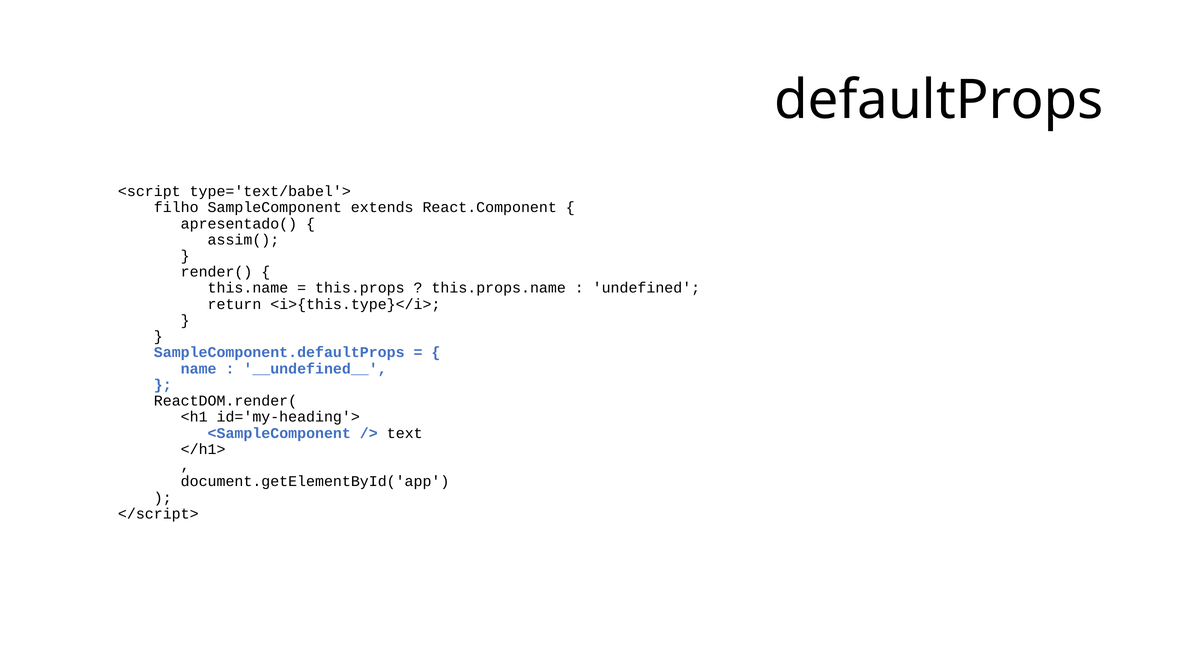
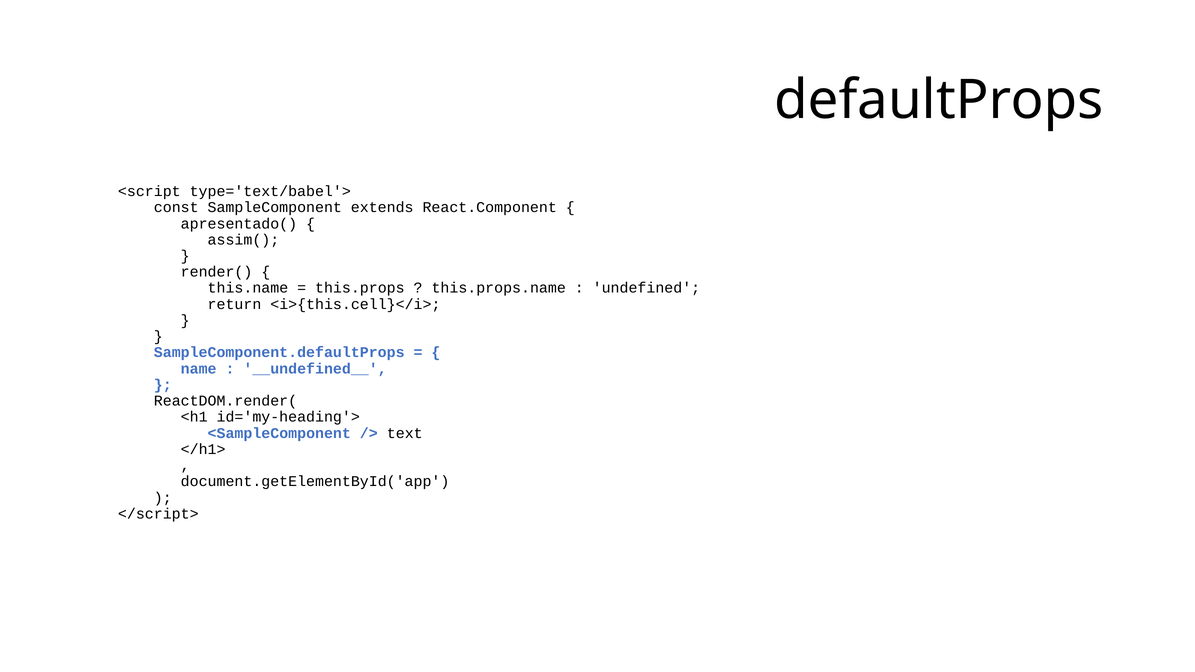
filho: filho -> const (176, 208)
<i>{this.type}</i>: <i>{this.type}</i> -> <i>{this.cell}</i> (355, 304)
